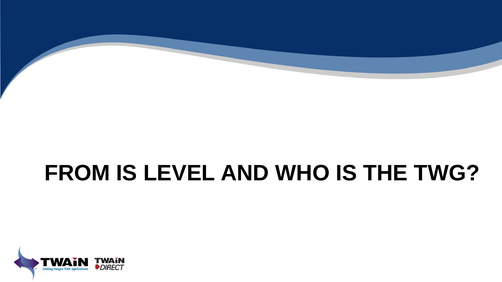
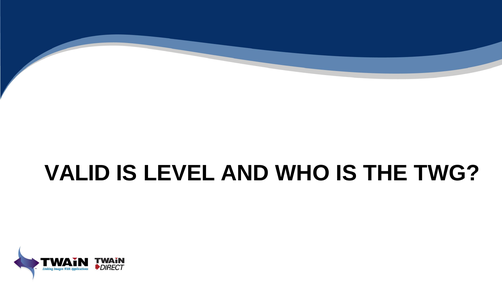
FROM: FROM -> VALID (77, 173)
